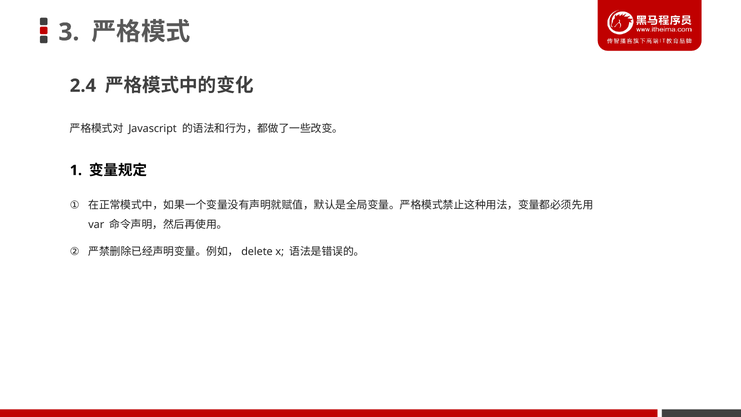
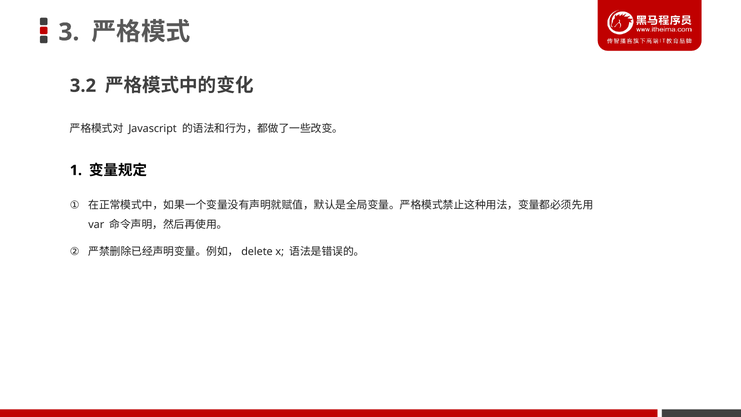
2.4: 2.4 -> 3.2 (83, 86)
